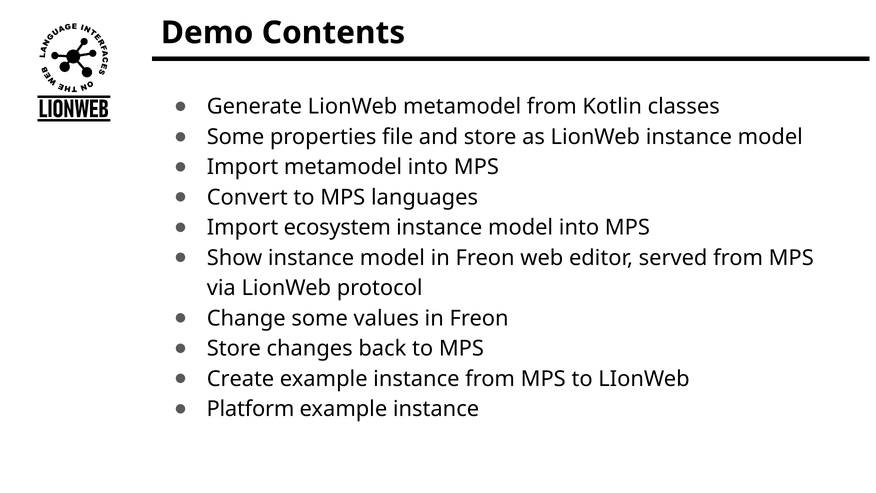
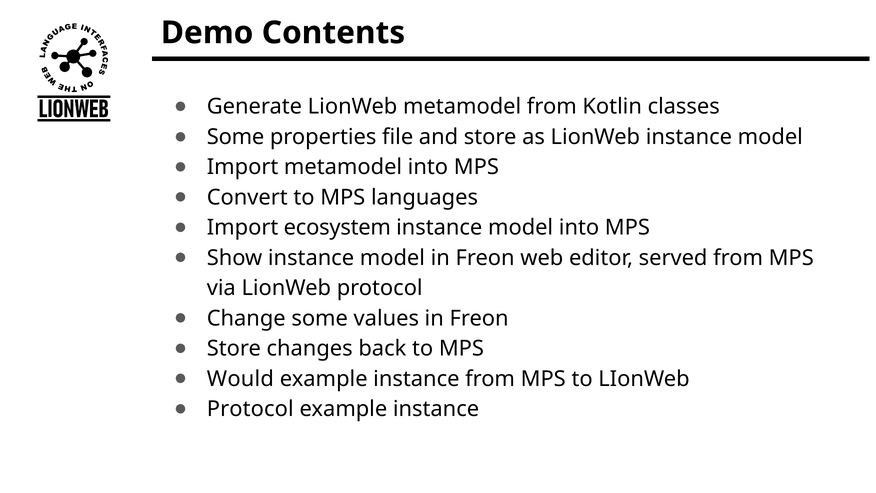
Create: Create -> Would (240, 379)
Platform: Platform -> Protocol (250, 409)
